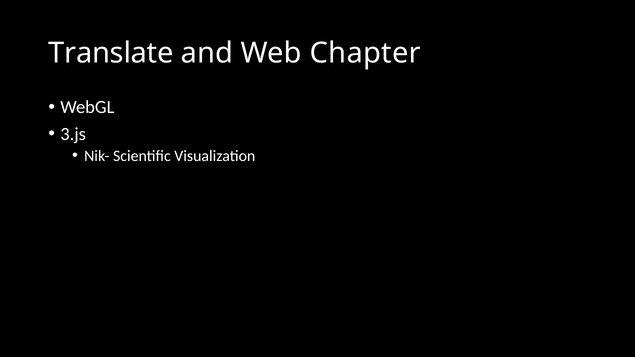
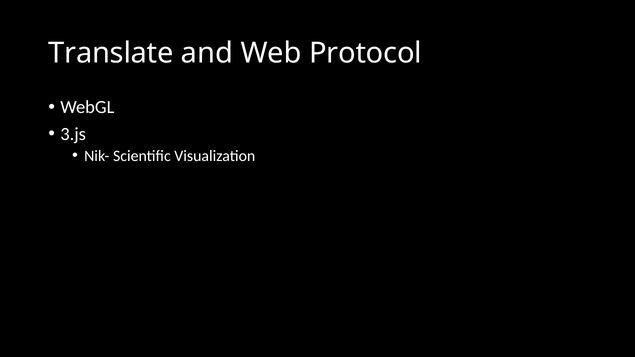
Chapter: Chapter -> Protocol (365, 53)
